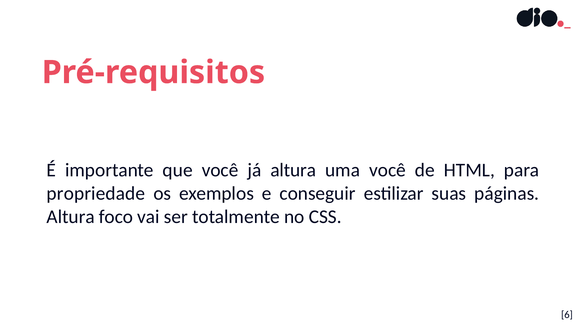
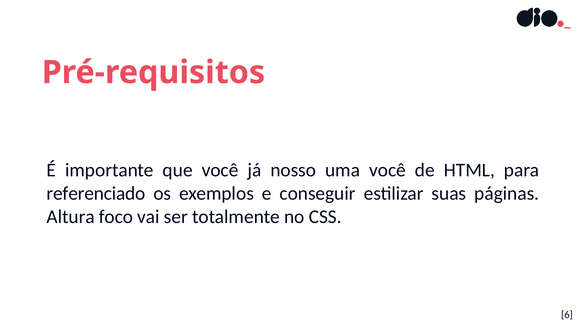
já altura: altura -> nosso (293, 170)
propriedade: propriedade -> referenciado (96, 193)
